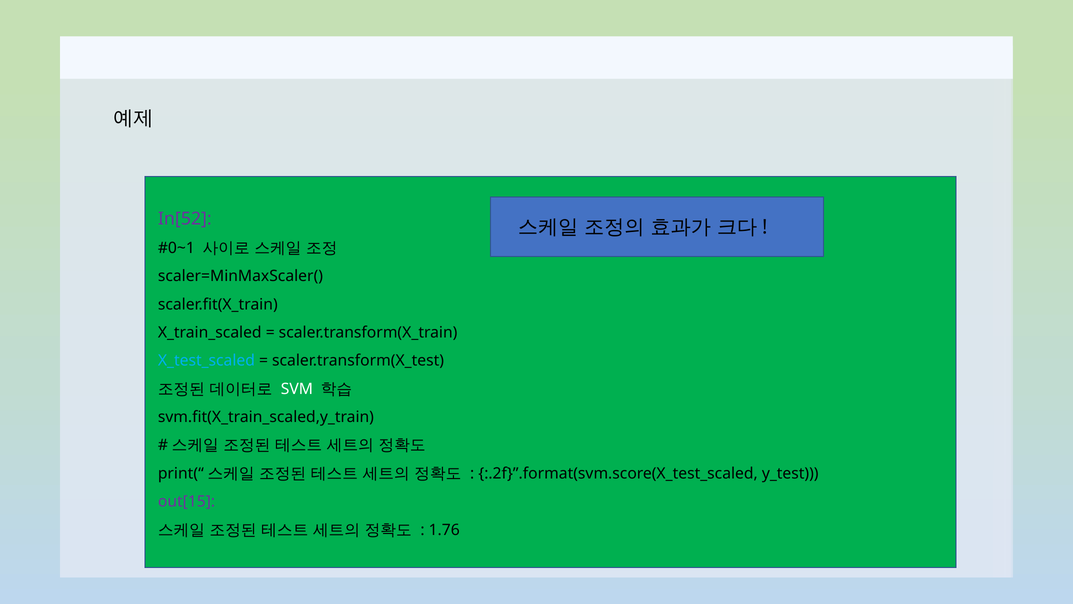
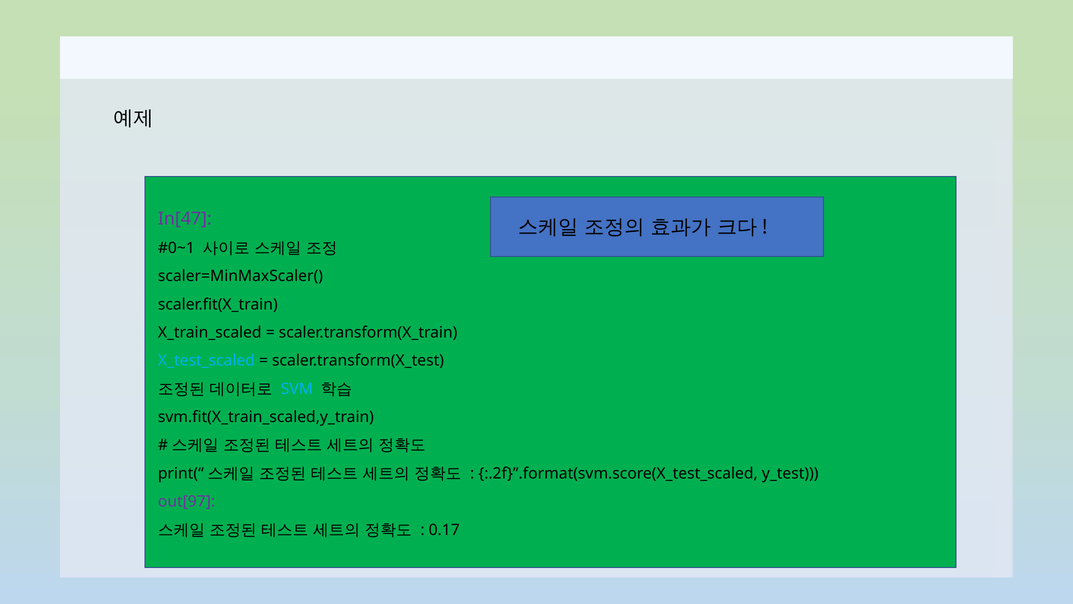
In[52: In[52 -> In[47 (185, 218)
SVM colour: white -> light blue (297, 389)
out[15: out[15 -> out[97 (187, 501)
1.76: 1.76 -> 0.17 (444, 529)
